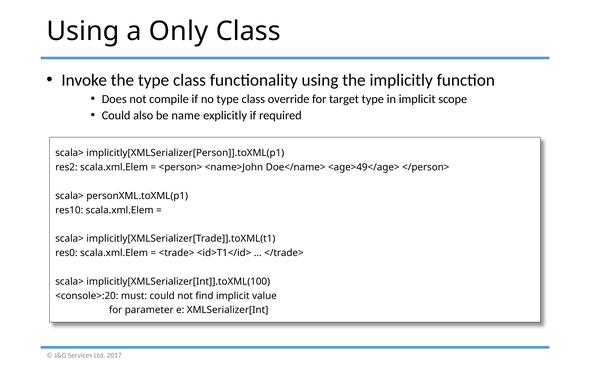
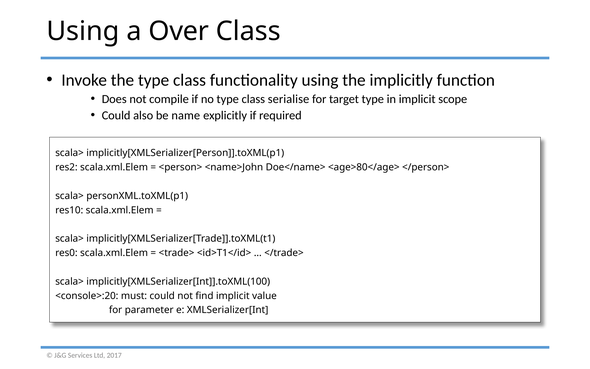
Only: Only -> Over (179, 31)
override: override -> serialise (289, 99)
<age>49</age>: <age>49</age> -> <age>80</age> (364, 167)
